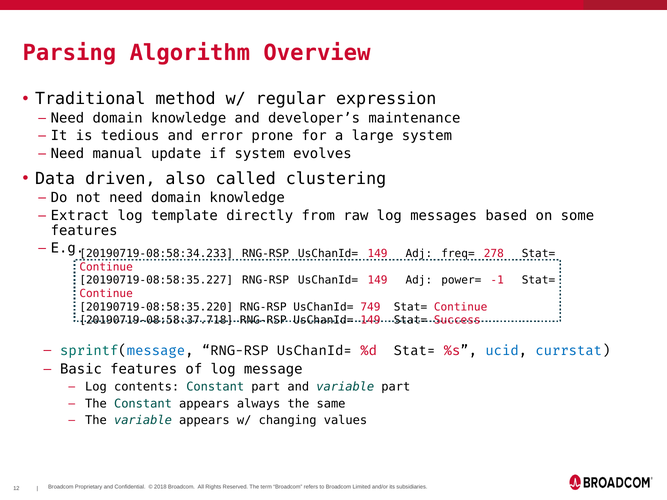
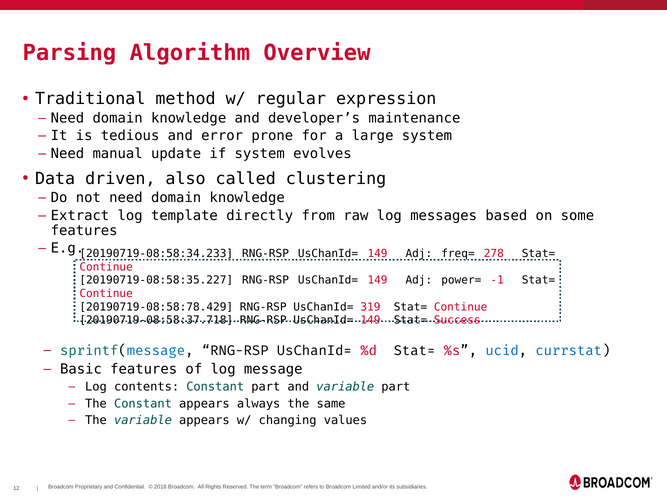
20190719-08:58:35.220: 20190719-08:58:35.220 -> 20190719-08:58:78.429 (156, 307)
749: 749 -> 319 (370, 307)
